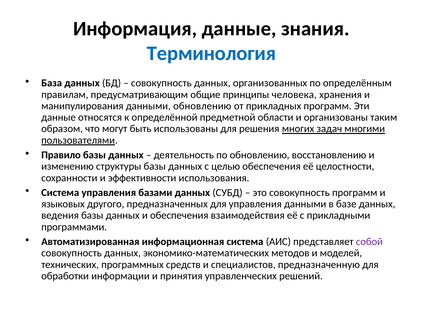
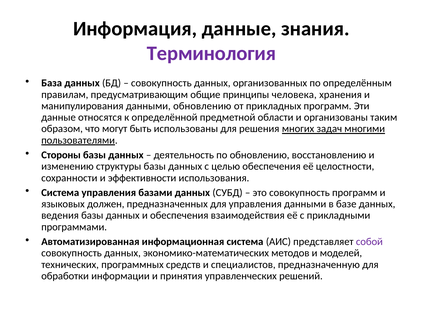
Терминология colour: blue -> purple (212, 53)
Правило: Правило -> Стороны (61, 155)
другого: другого -> должен (106, 204)
